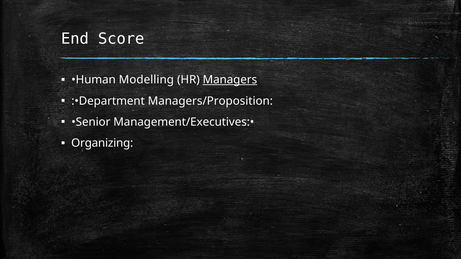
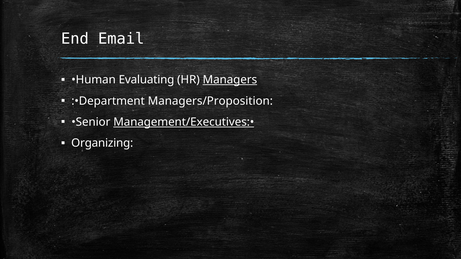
Score: Score -> Email (121, 39)
Modelling: Modelling -> Evaluating (146, 80)
Management/Executives:• underline: none -> present (184, 122)
